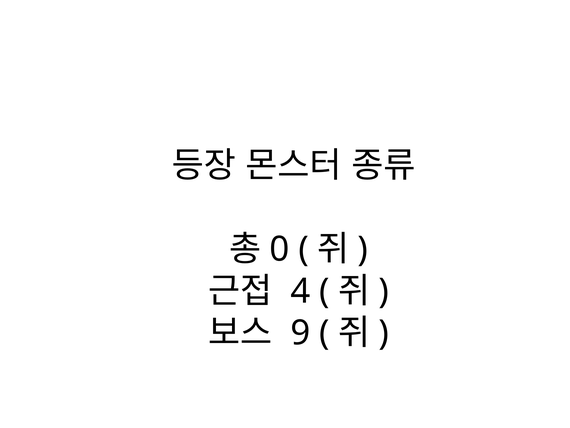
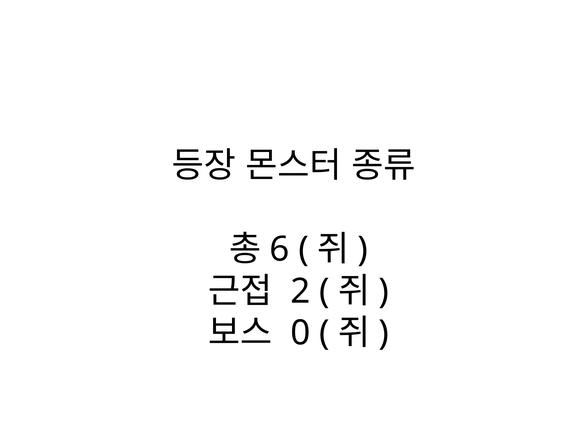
0: 0 -> 6 (279, 249)
4: 4 -> 2 (300, 291)
9: 9 -> 0 (300, 333)
